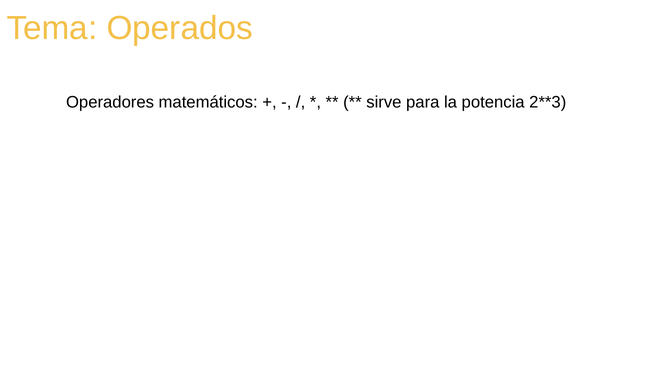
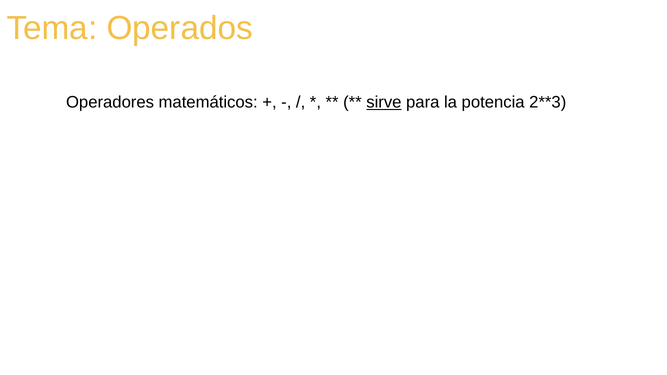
sirve underline: none -> present (384, 102)
